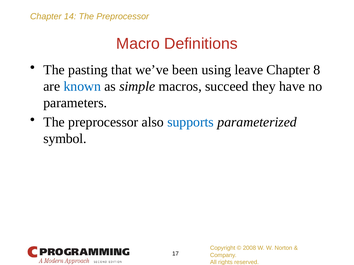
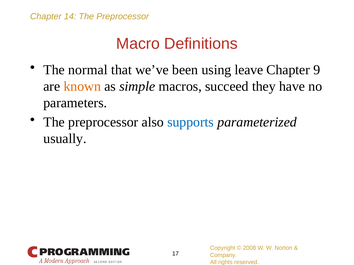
pasting: pasting -> normal (88, 70)
8: 8 -> 9 (317, 70)
known colour: blue -> orange (82, 87)
symbol: symbol -> usually (65, 139)
